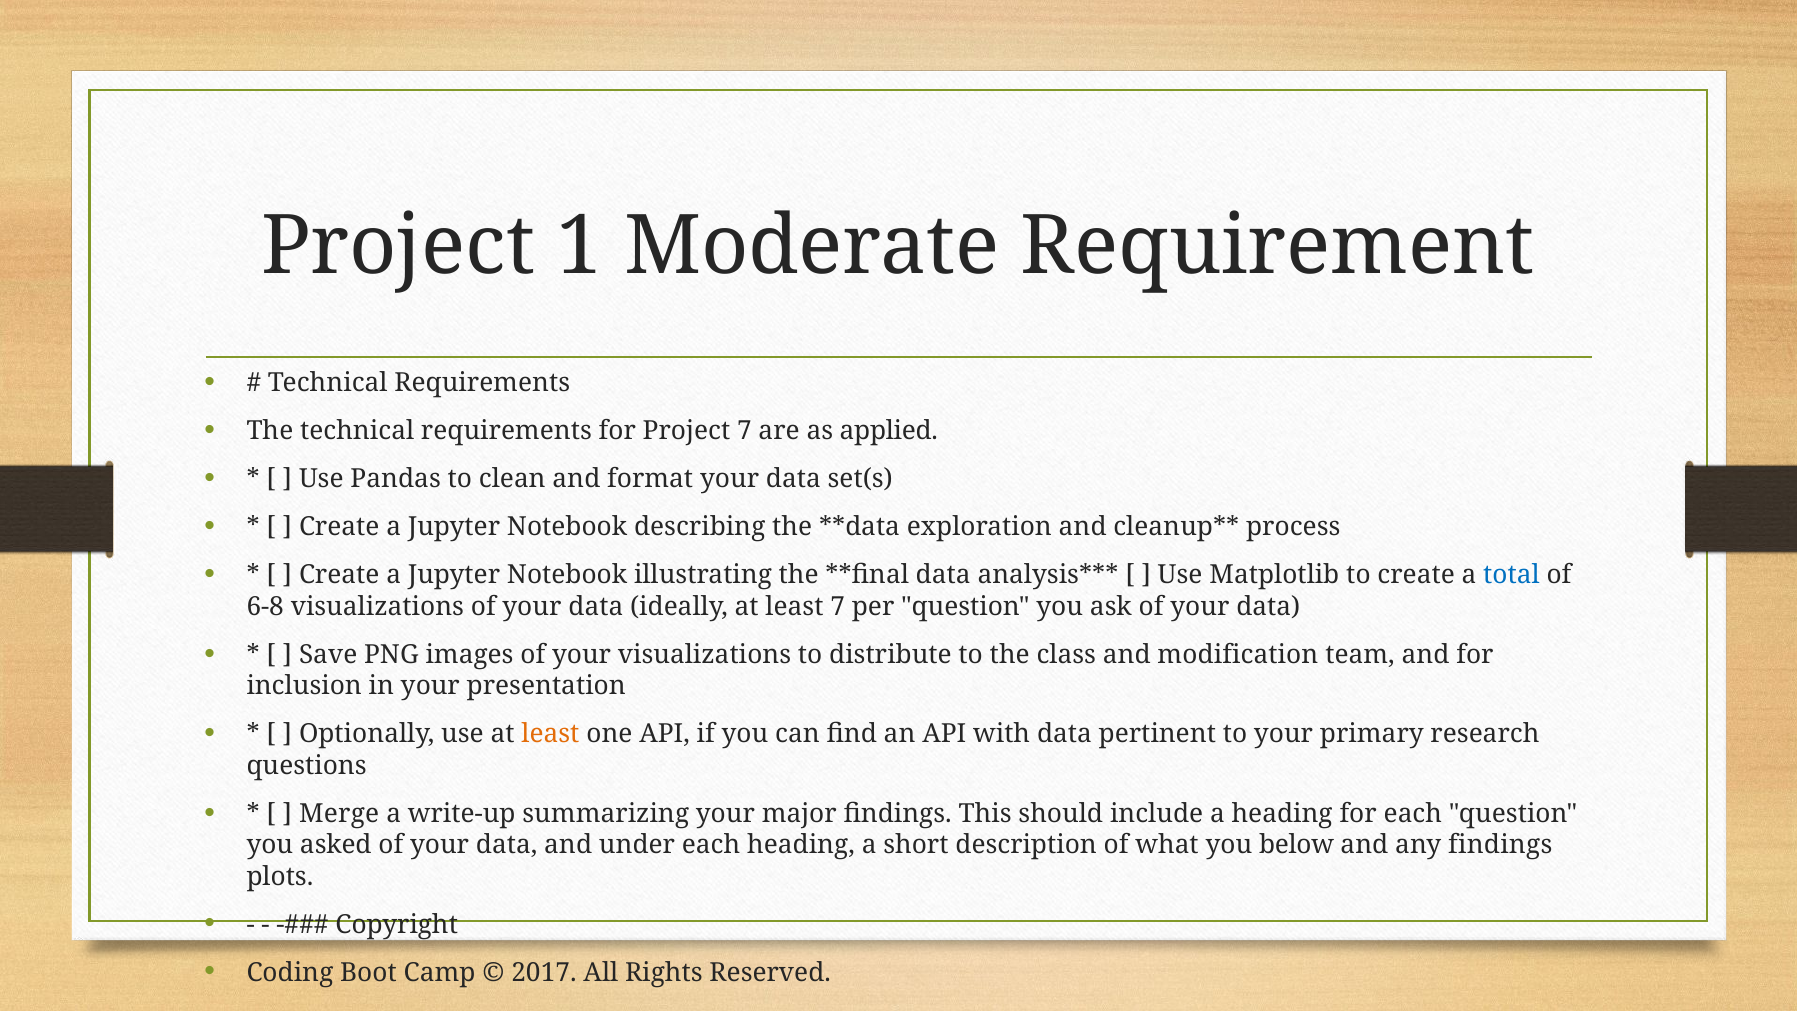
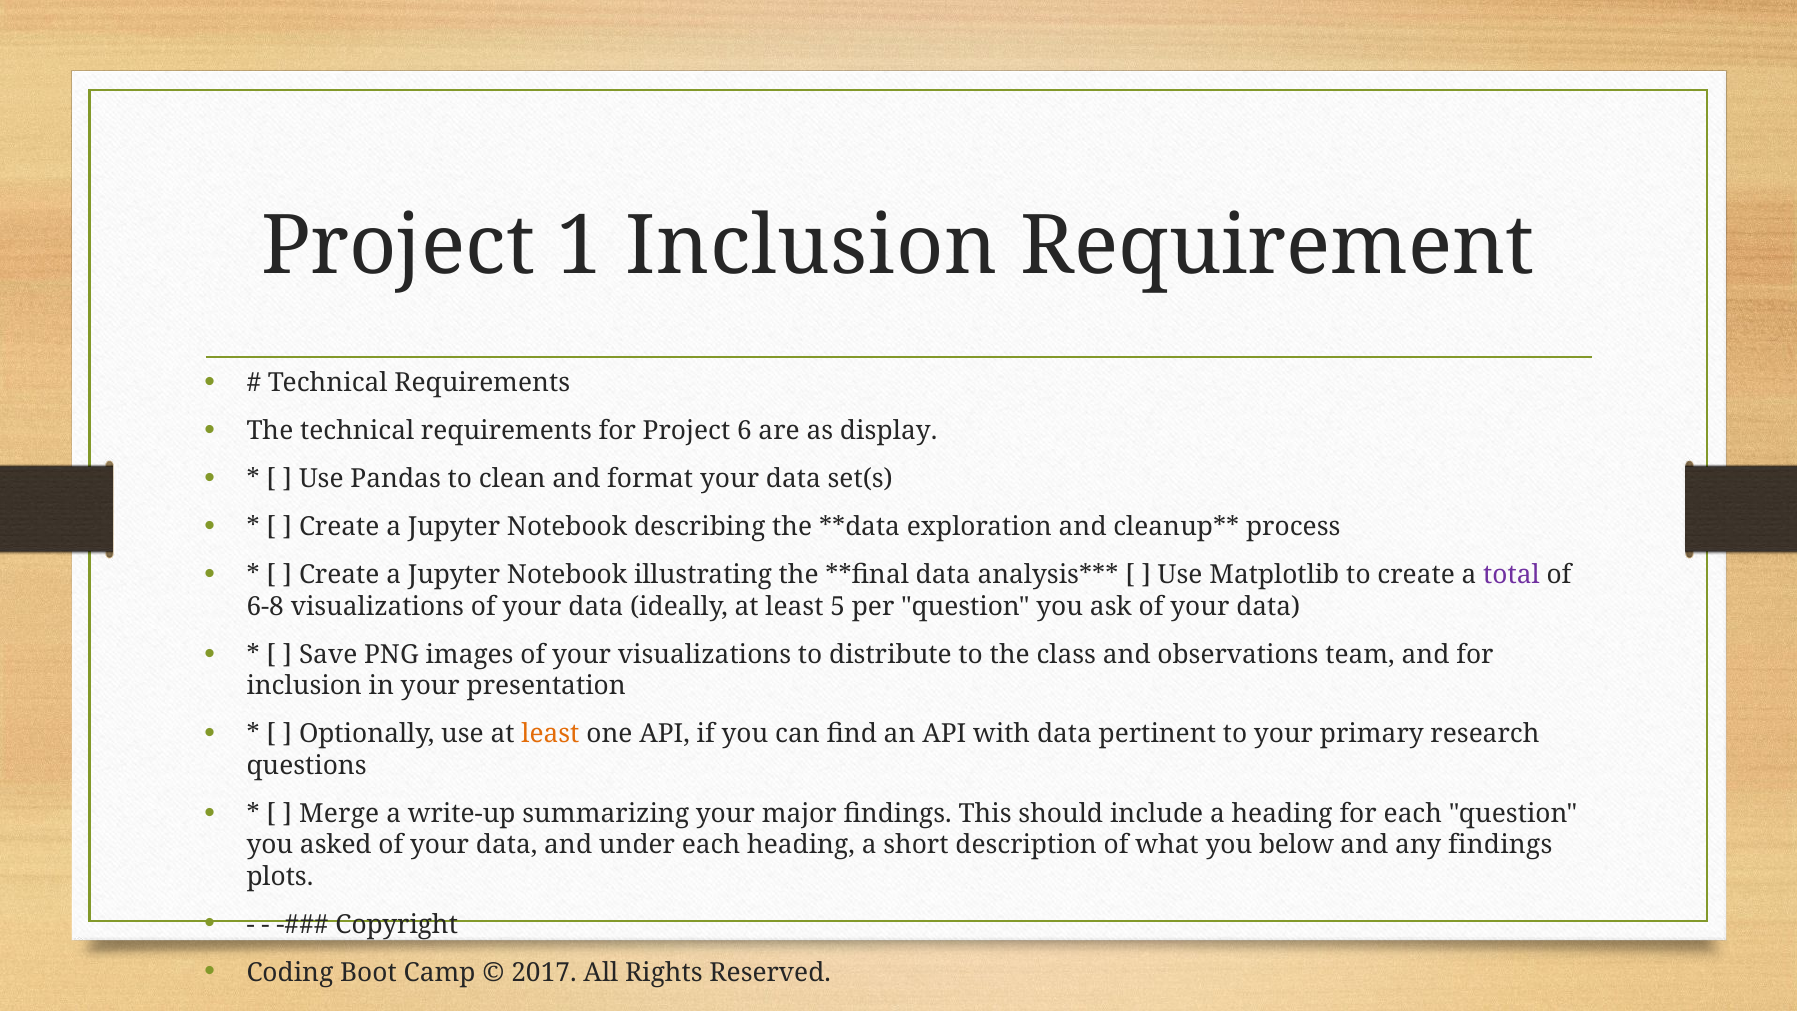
1 Moderate: Moderate -> Inclusion (811, 247)
Project 7: 7 -> 6 (744, 431)
applied: applied -> display (889, 431)
total colour: blue -> purple (1511, 575)
least 7: 7 -> 5 (838, 607)
modification: modification -> observations (1238, 655)
